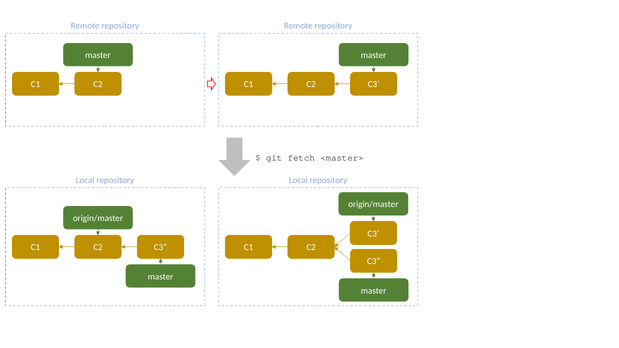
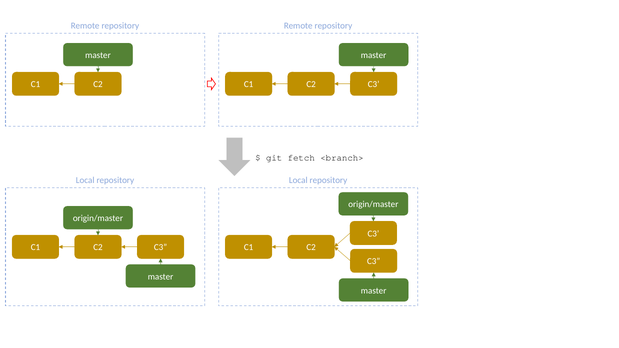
<master>: <master> -> <branch> (342, 158)
